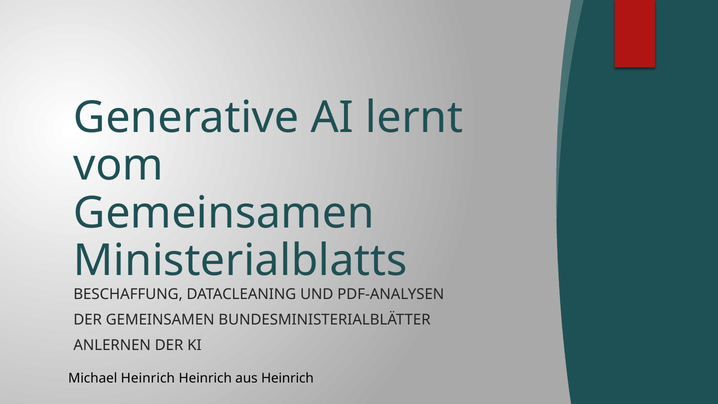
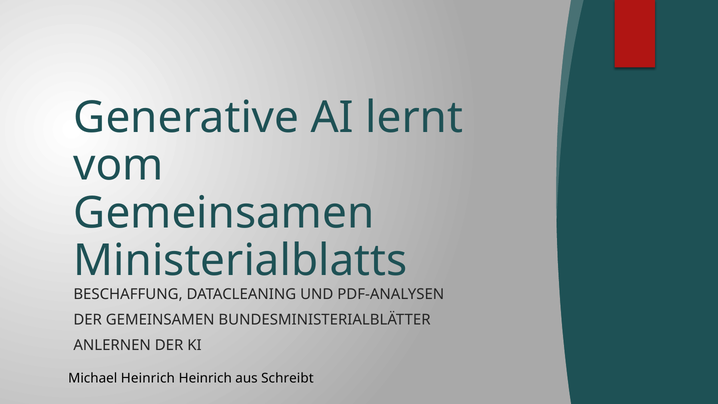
aus Heinrich: Heinrich -> Schreibt (287, 378)
